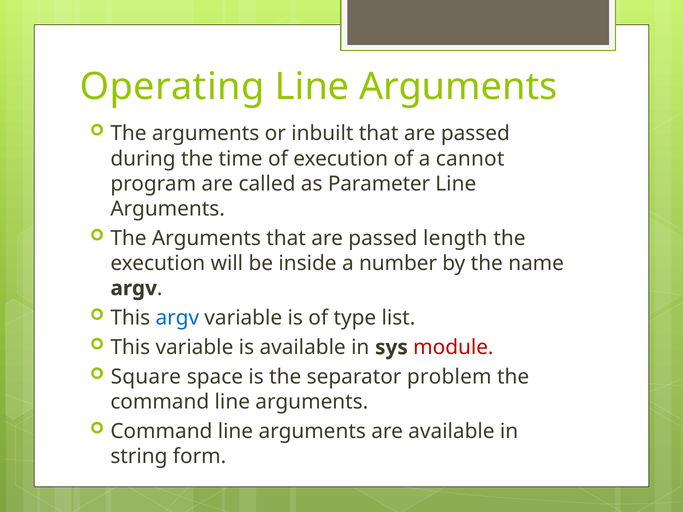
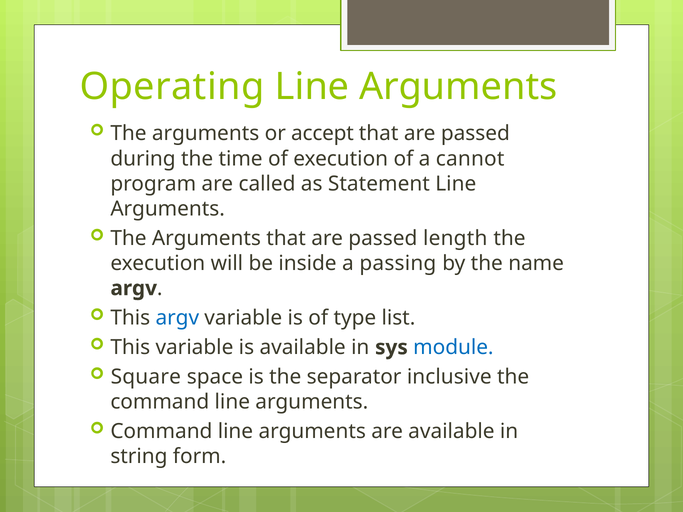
inbuilt: inbuilt -> accept (322, 134)
Parameter: Parameter -> Statement (379, 184)
number: number -> passing (398, 263)
module colour: red -> blue (453, 348)
problem: problem -> inclusive (449, 377)
